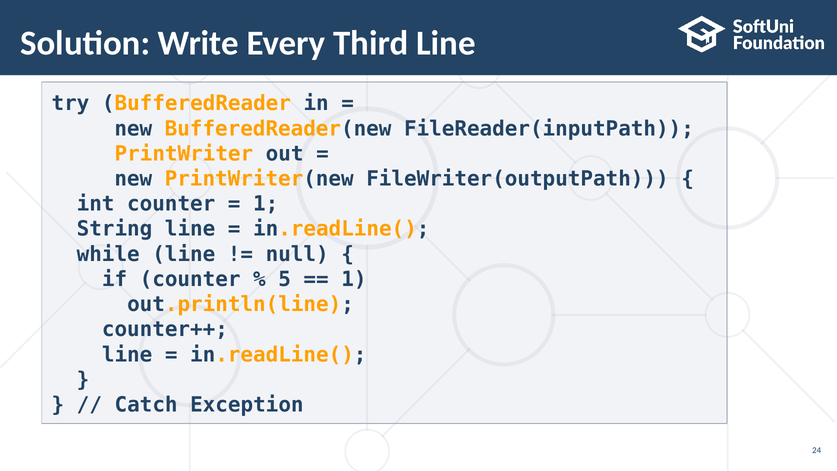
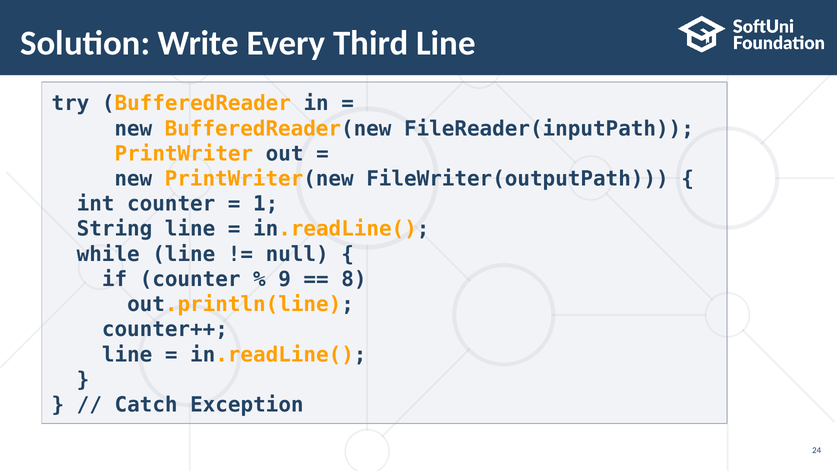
5: 5 -> 9 (285, 279)
1: 1 -> 8 (354, 279)
